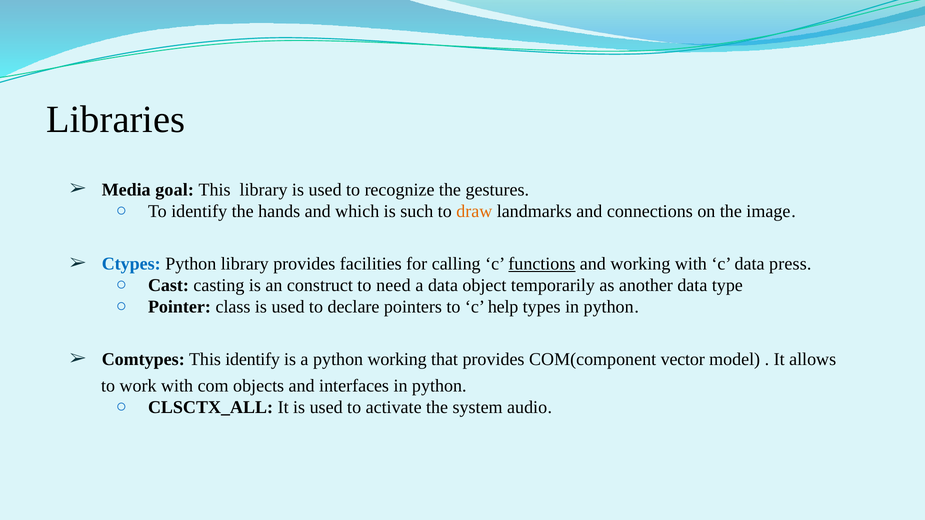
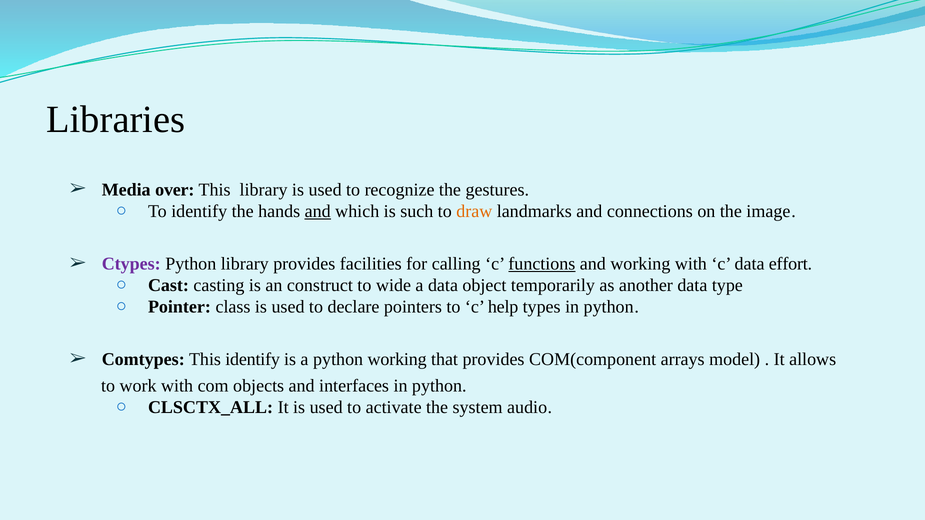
goal: goal -> over (175, 190)
and underline: none -> present (318, 211)
Ctypes colour: blue -> purple (131, 264)
press: press -> effort (790, 264)
need: need -> wide (393, 286)
vector: vector -> arrays (683, 360)
